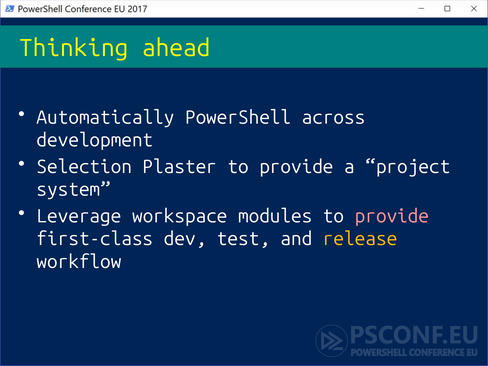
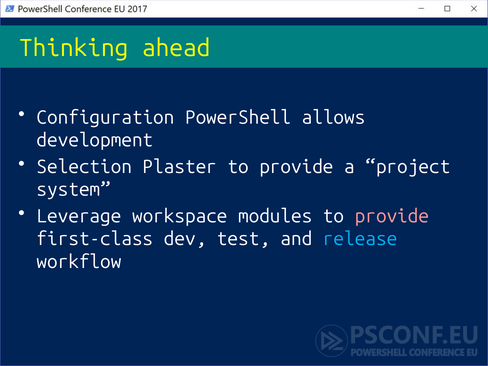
Automatically: Automatically -> Configuration (106, 117)
across: across -> allows (334, 117)
release colour: yellow -> light blue (360, 239)
